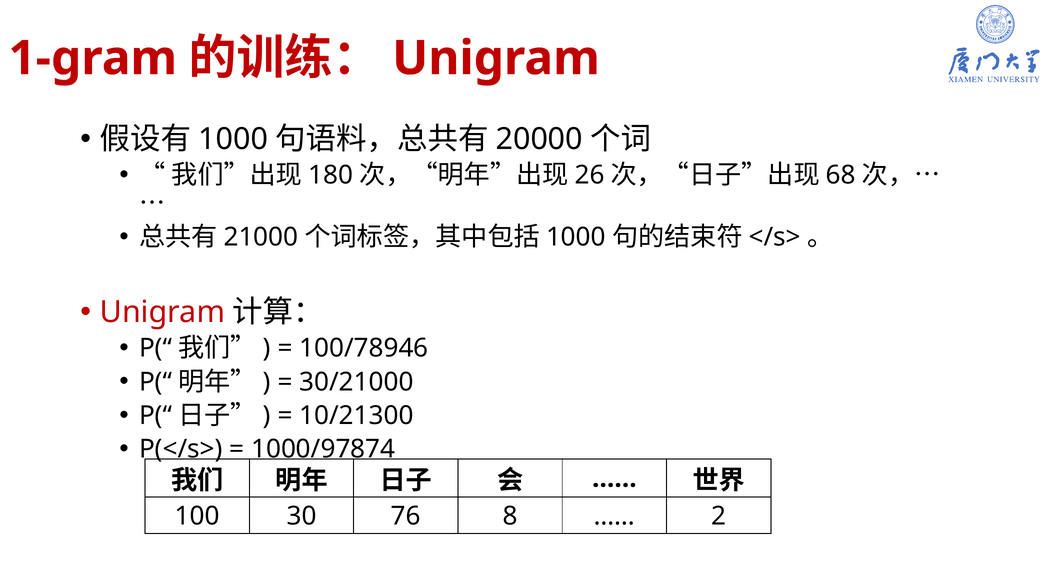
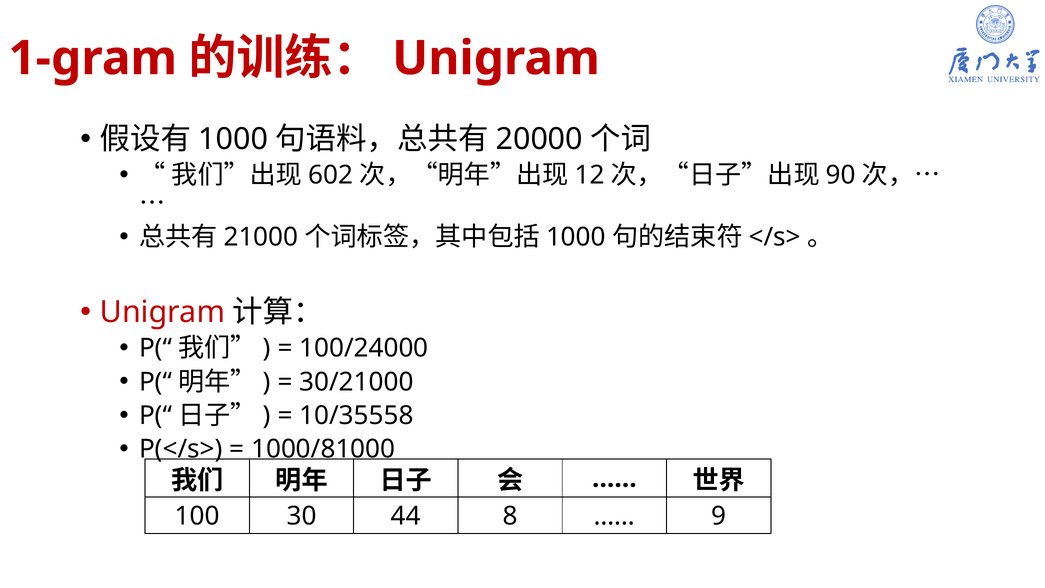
180: 180 -> 602 (331, 175)
26: 26 -> 12 (590, 175)
68: 68 -> 90 (841, 175)
100/78946: 100/78946 -> 100/24000 (364, 348)
10/21300: 10/21300 -> 10/35558 (356, 415)
1000/97874: 1000/97874 -> 1000/81000 (323, 449)
76: 76 -> 44 (406, 516)
2: 2 -> 9 (719, 516)
